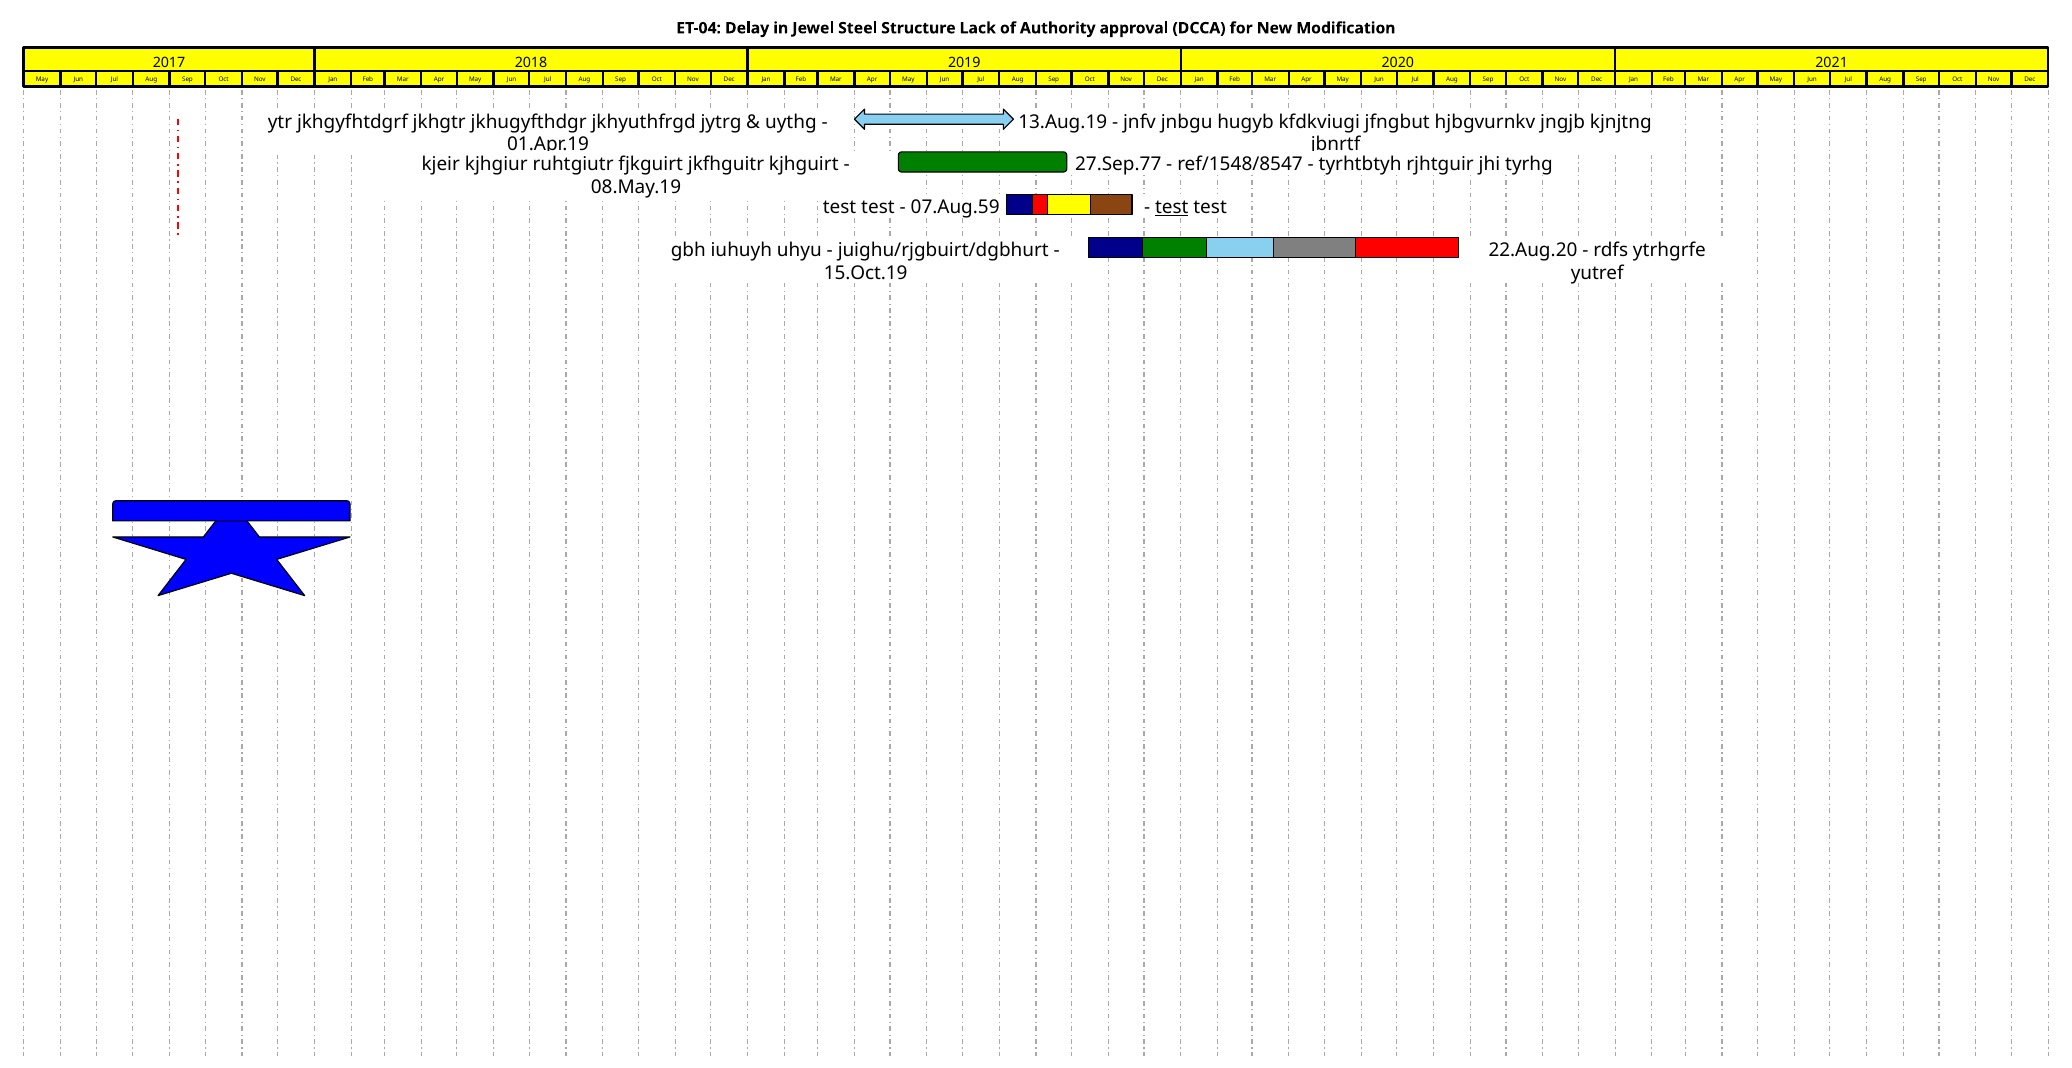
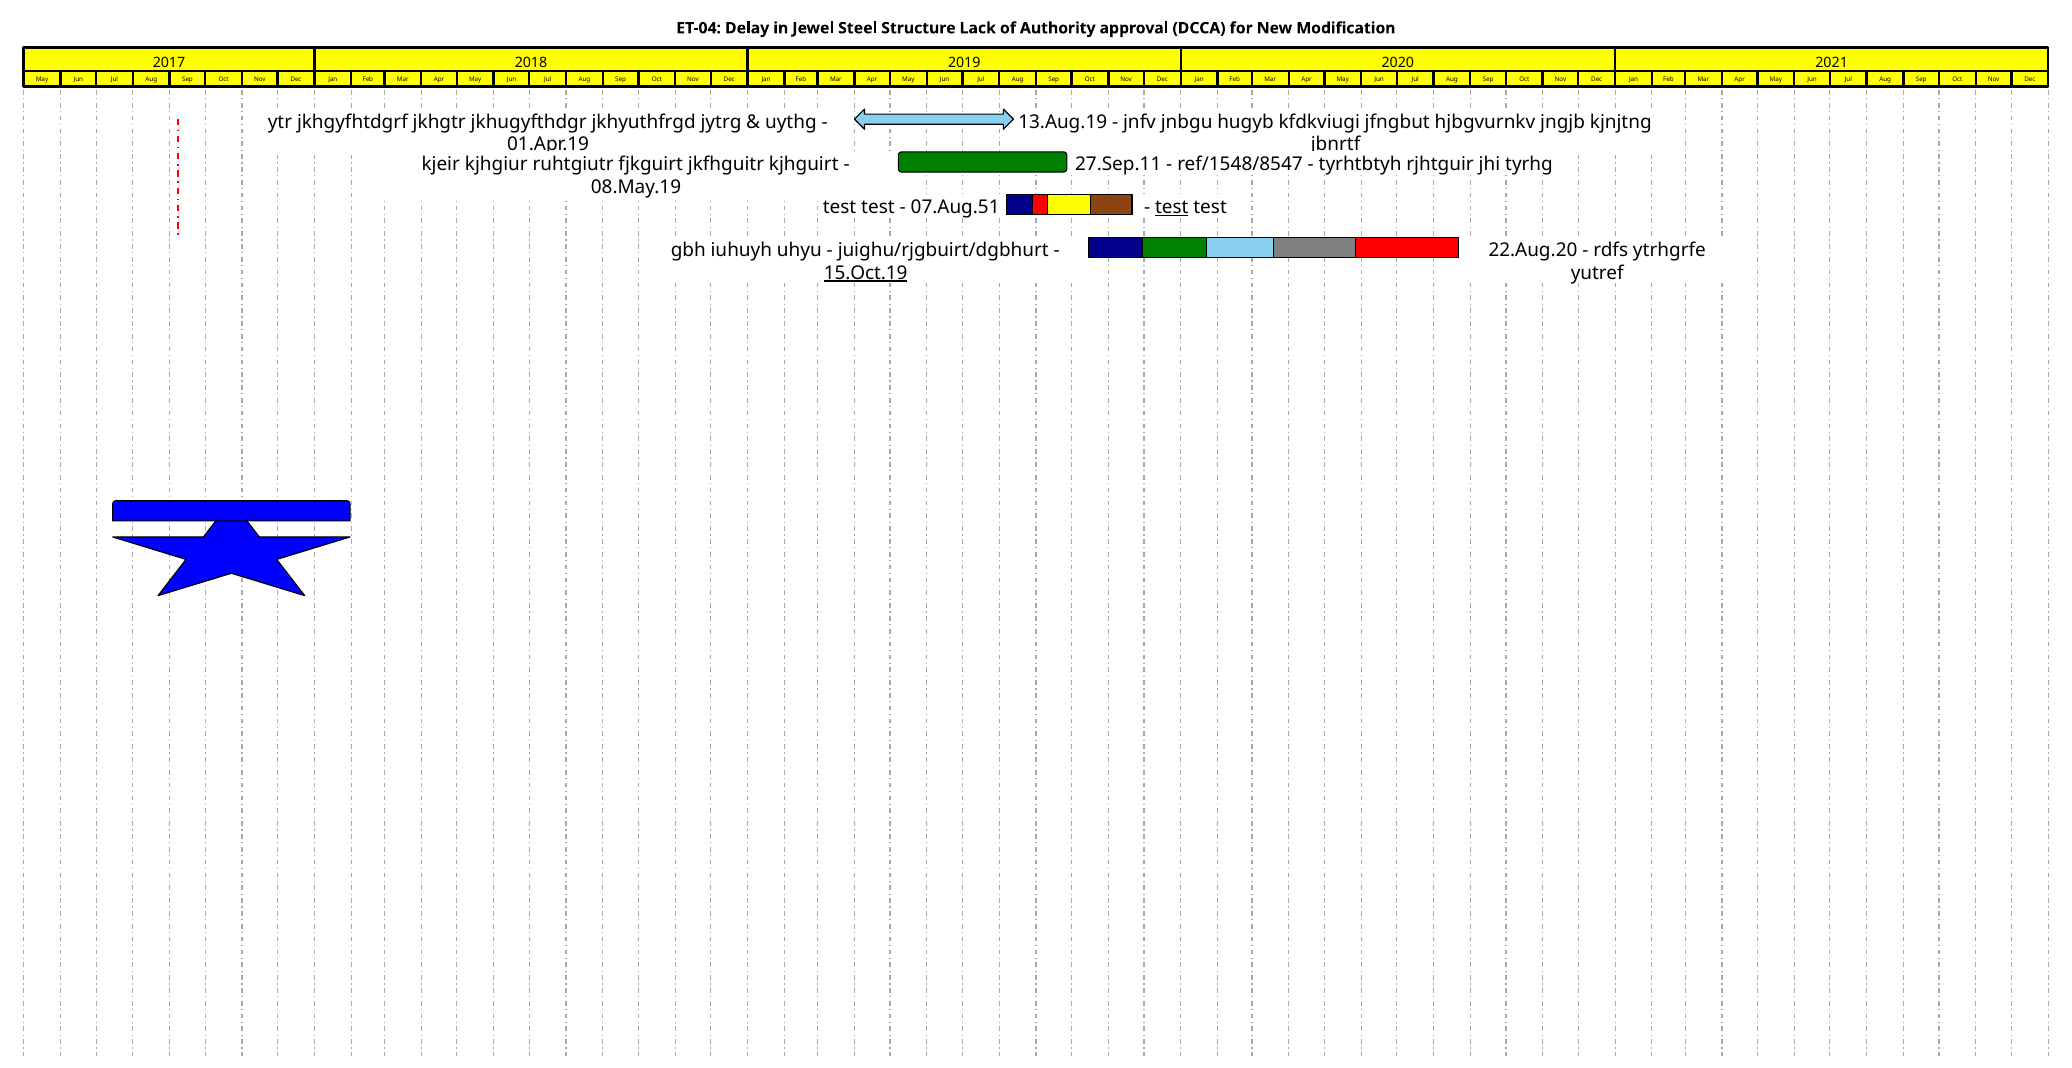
27.Sep.77: 27.Sep.77 -> 27.Sep.11 (1118, 165)
07.Aug.59: 07.Aug.59 -> 07.Aug.51 (955, 207)
15.Oct.19 underline: none -> present (866, 273)
